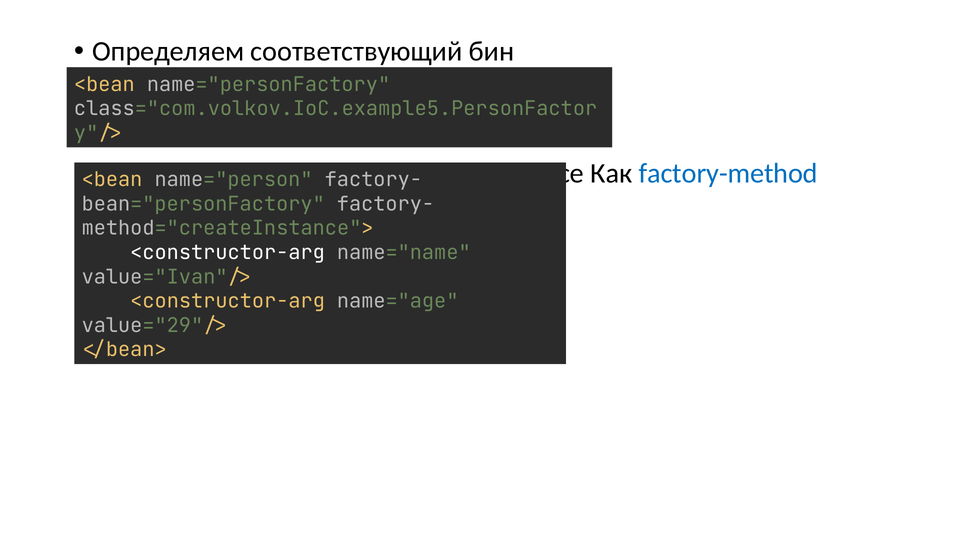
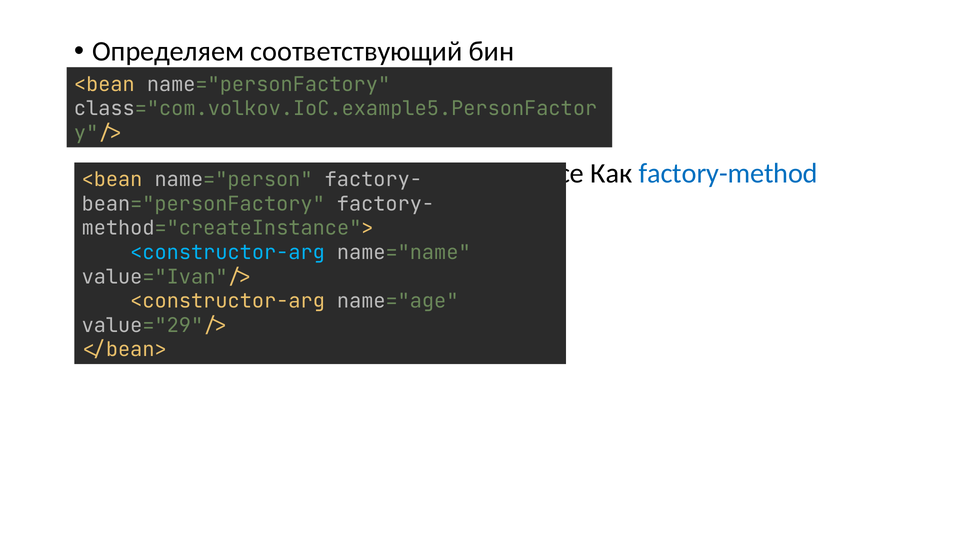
<constructor-arg colour: white -> light blue (228, 253)
